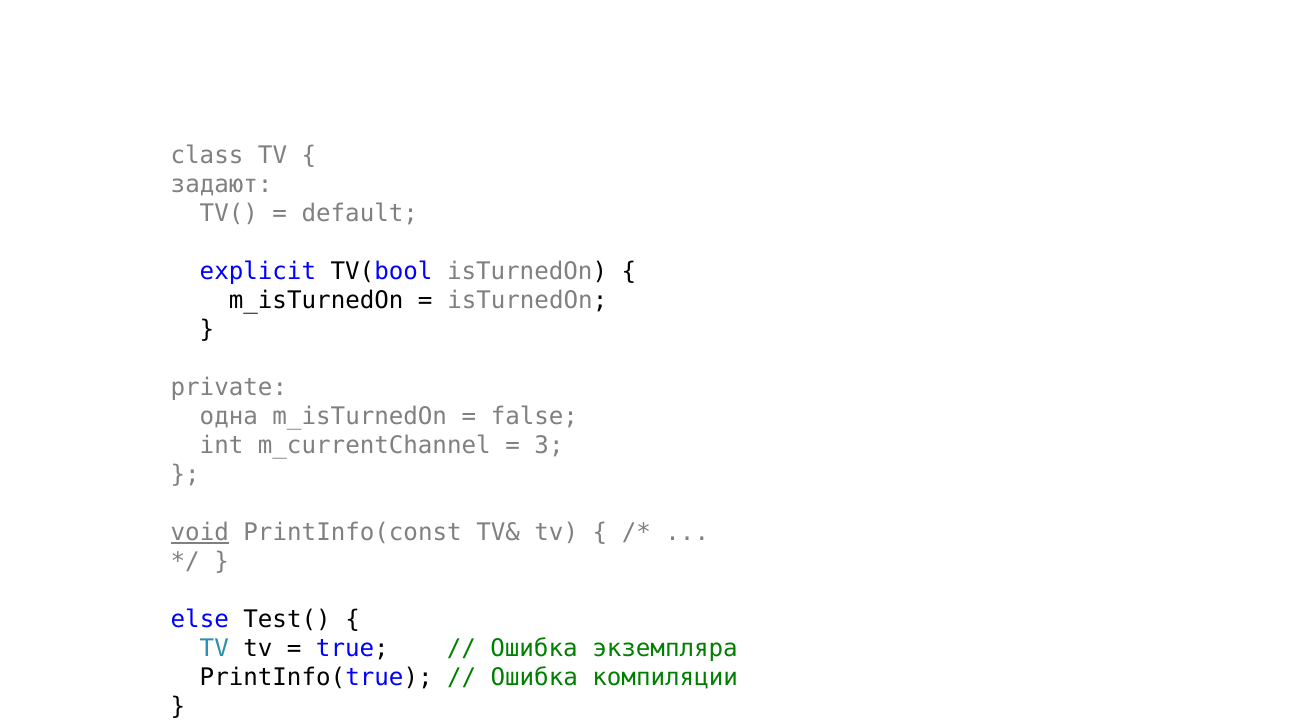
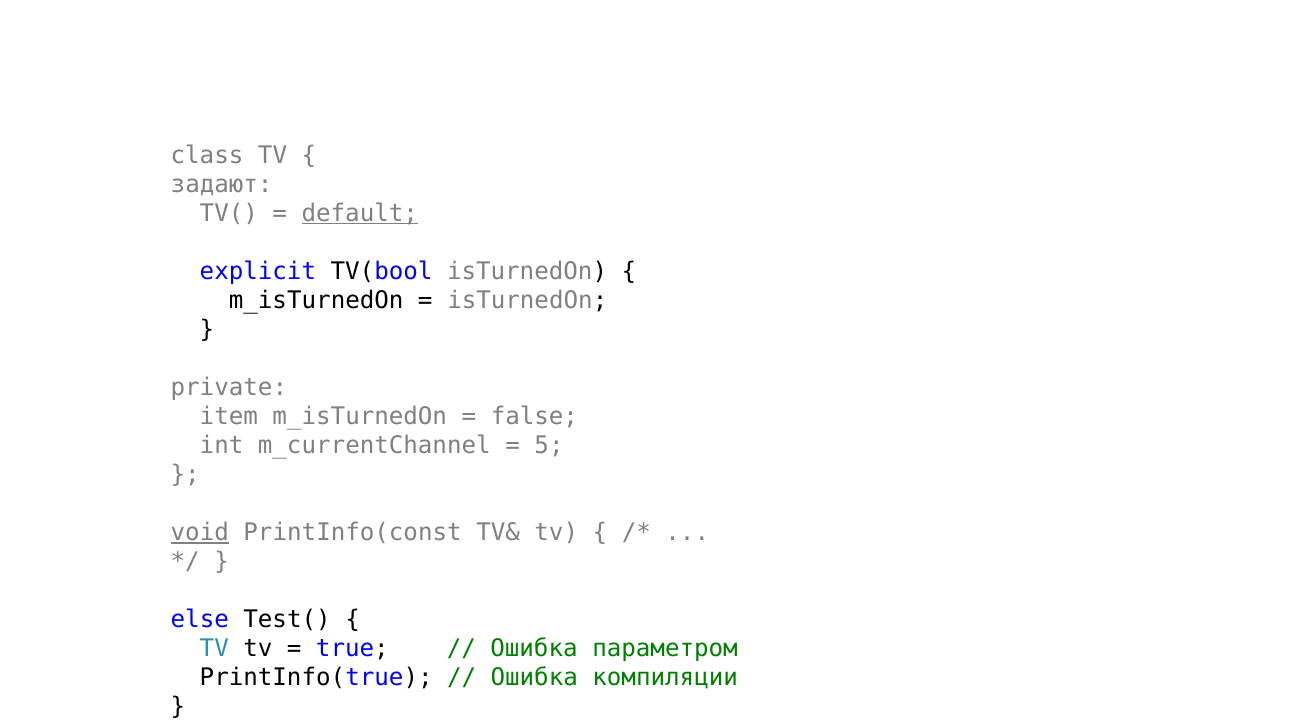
default underline: none -> present (360, 213)
одна: одна -> item (229, 416)
3: 3 -> 5 (549, 445)
экземпляра: экземпляра -> параметром (665, 649)
